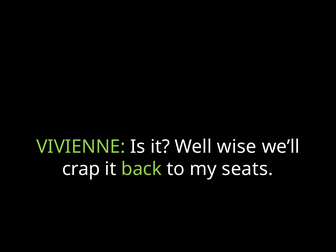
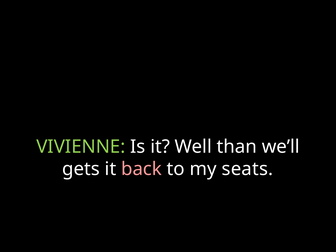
wise: wise -> than (237, 147)
crap: crap -> gets (81, 169)
back colour: light green -> pink (141, 169)
